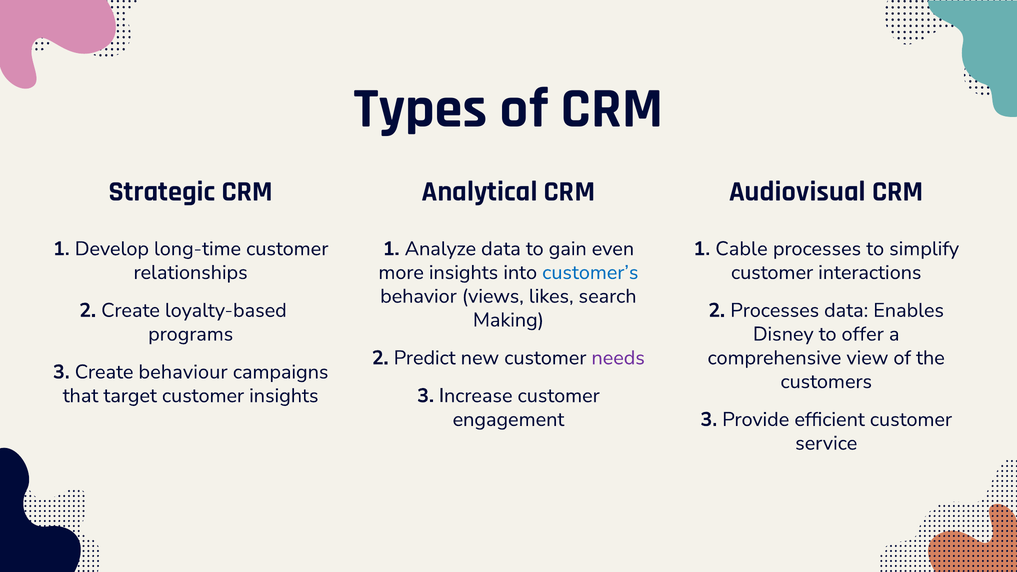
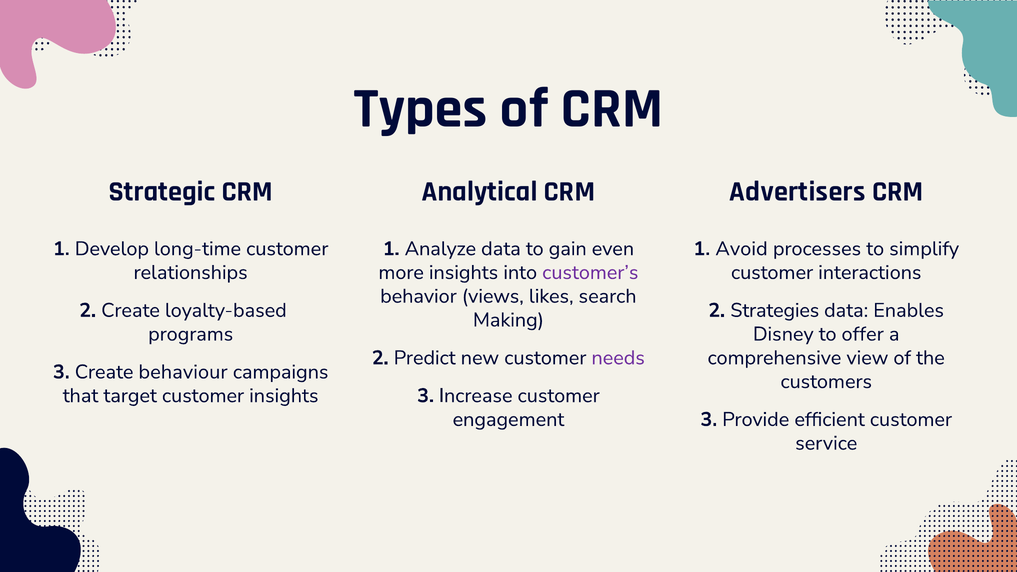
Audiovisual: Audiovisual -> Advertisers (797, 191)
Cable: Cable -> Avoid (742, 249)
customer’s colour: blue -> purple (590, 272)
2 Processes: Processes -> Strategies (775, 310)
